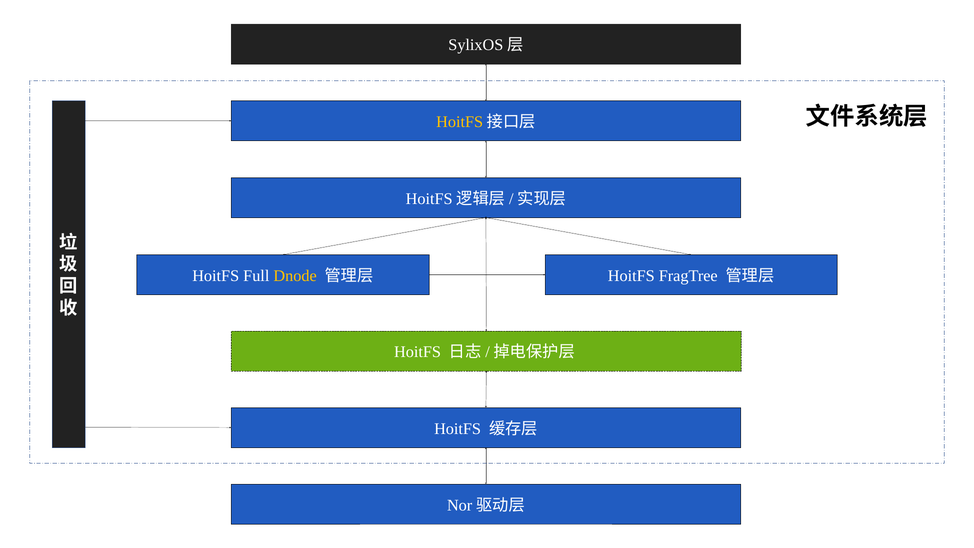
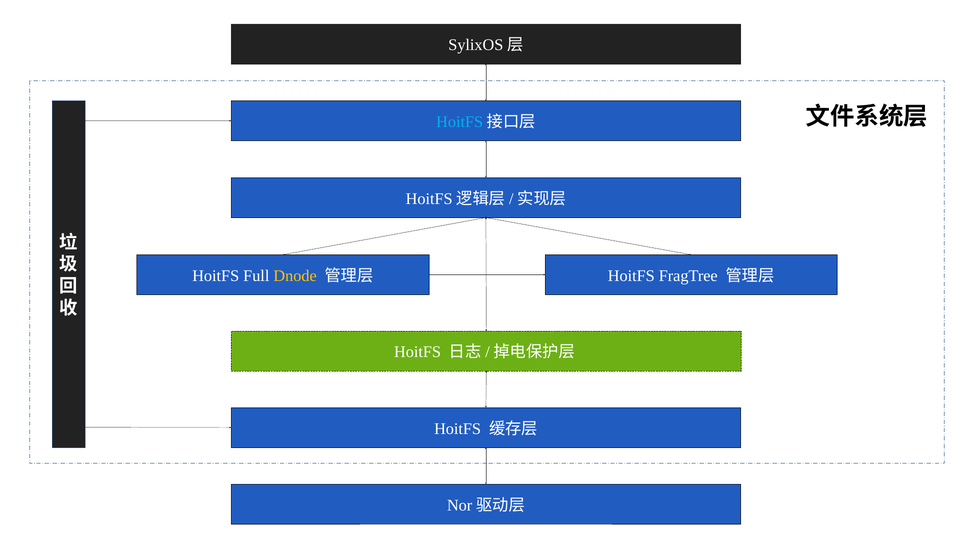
HoitFS colour: yellow -> light blue (460, 122)
